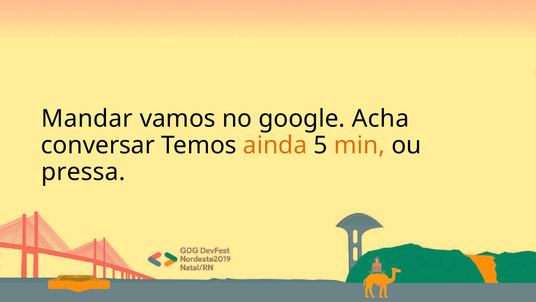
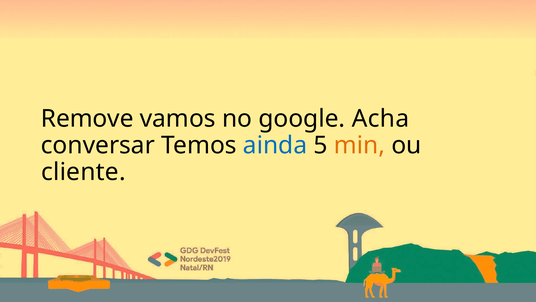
Mandar: Mandar -> Remove (87, 119)
ainda colour: orange -> blue (275, 145)
pressa: pressa -> cliente (83, 172)
